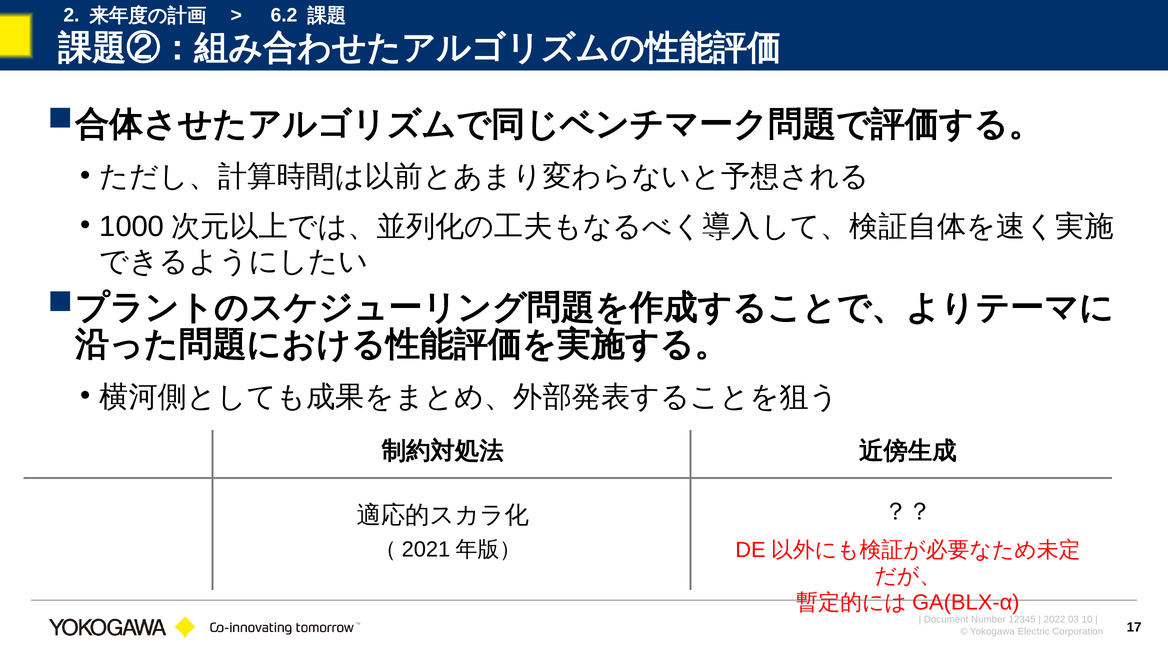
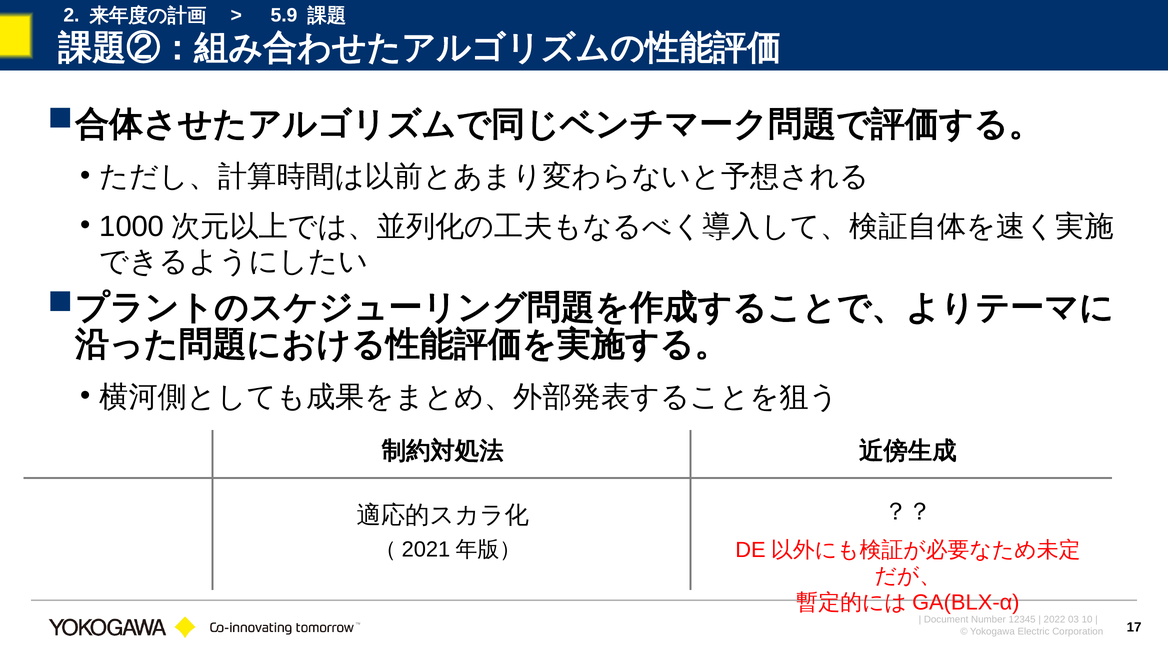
6.2: 6.2 -> 5.9 (284, 15)
